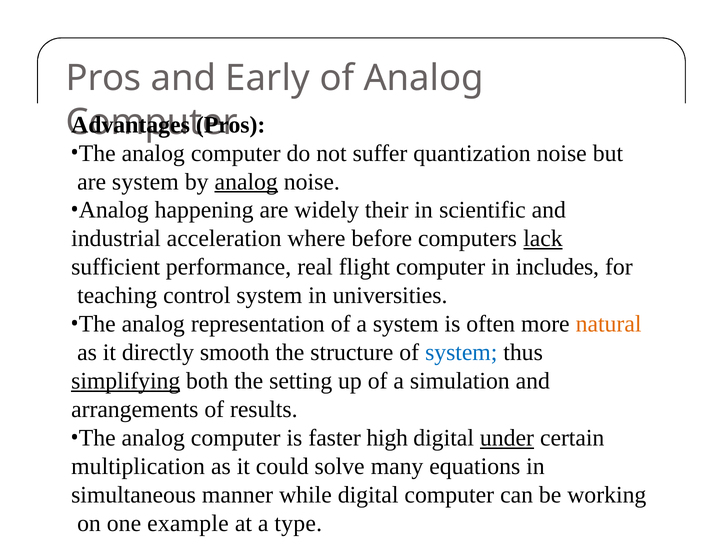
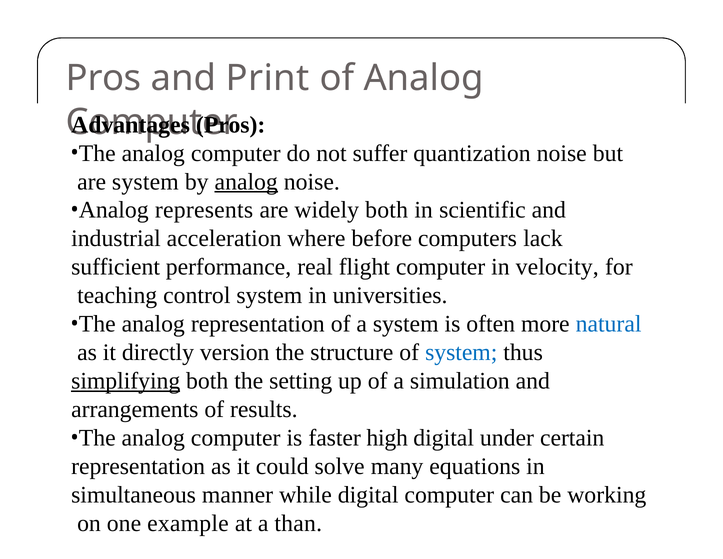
Early: Early -> Print (268, 78)
happening: happening -> represents (204, 210)
widely their: their -> both (387, 210)
lack underline: present -> none (543, 238)
includes: includes -> velocity (557, 267)
natural colour: orange -> blue (609, 324)
smooth: smooth -> version (235, 352)
under underline: present -> none (507, 438)
multiplication: multiplication -> representation (138, 466)
type: type -> than (298, 523)
